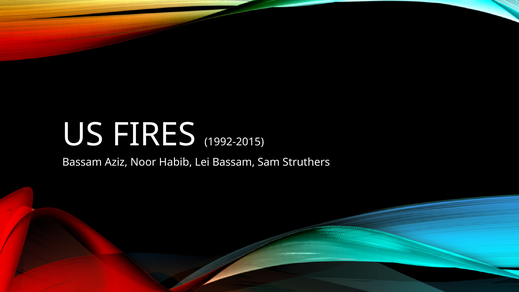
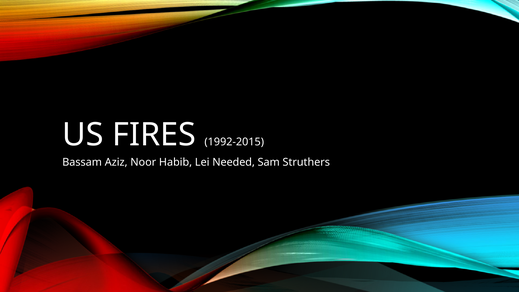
Lei Bassam: Bassam -> Needed (234, 162)
